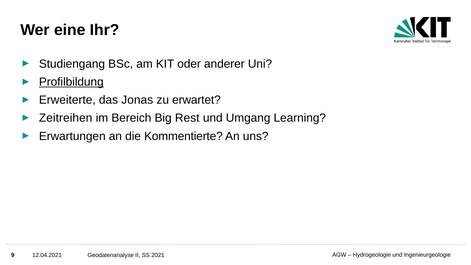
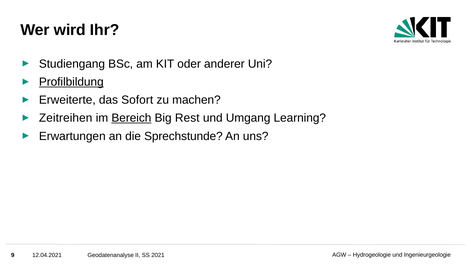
eine: eine -> wird (70, 30)
Jonas: Jonas -> Sofort (137, 100)
erwartet: erwartet -> machen (196, 100)
Bereich underline: none -> present (131, 118)
Kommentierte: Kommentierte -> Sprechstunde (183, 136)
